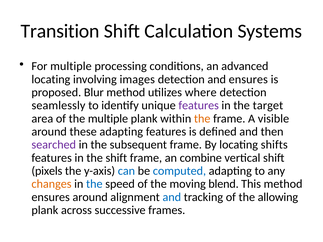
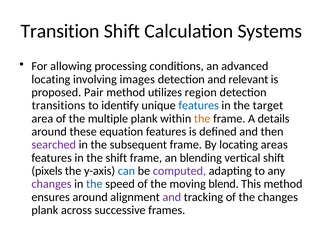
For multiple: multiple -> allowing (71, 66)
and ensures: ensures -> relevant (248, 79)
Blur: Blur -> Pair (94, 92)
where: where -> region (201, 92)
seamlessly: seamlessly -> transitions (58, 106)
features colour: purple -> blue (199, 106)
visible: visible -> details (274, 119)
these adapting: adapting -> equation (121, 132)
shifts: shifts -> areas (274, 145)
combine: combine -> blending (201, 158)
computed colour: blue -> purple (179, 171)
changes colour: orange -> purple (52, 184)
and colour: blue -> purple (172, 197)
the allowing: allowing -> changes (278, 197)
